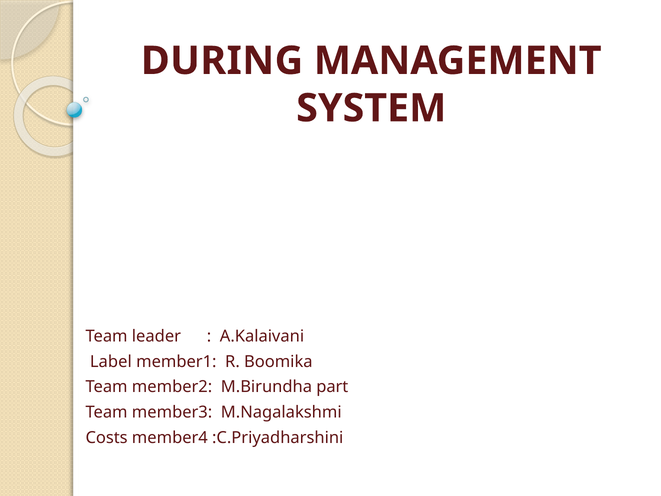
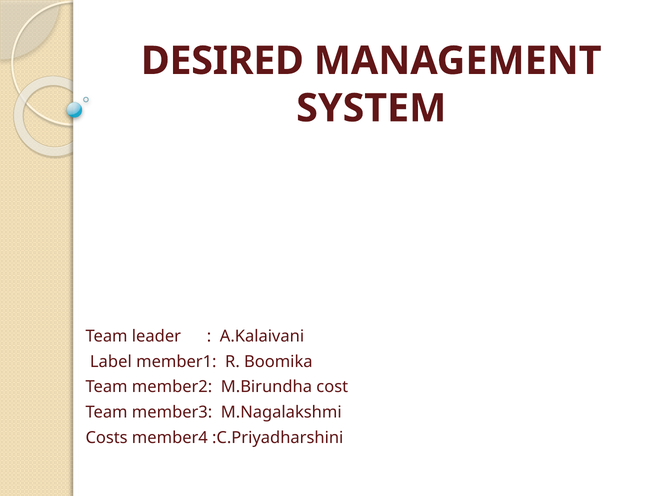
DURING: DURING -> DESIRED (222, 61)
part: part -> cost (332, 387)
